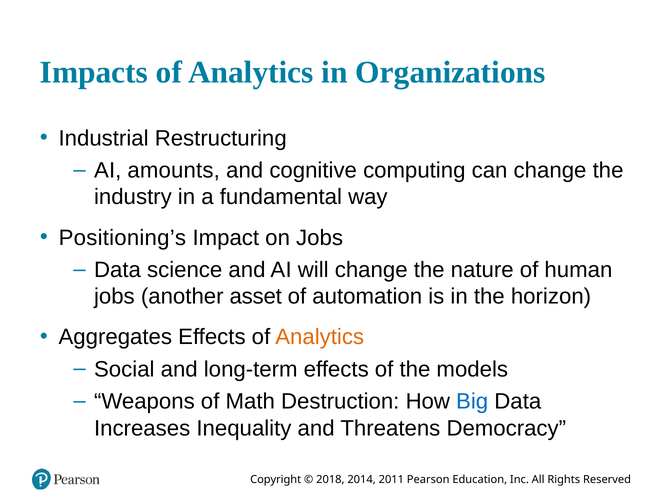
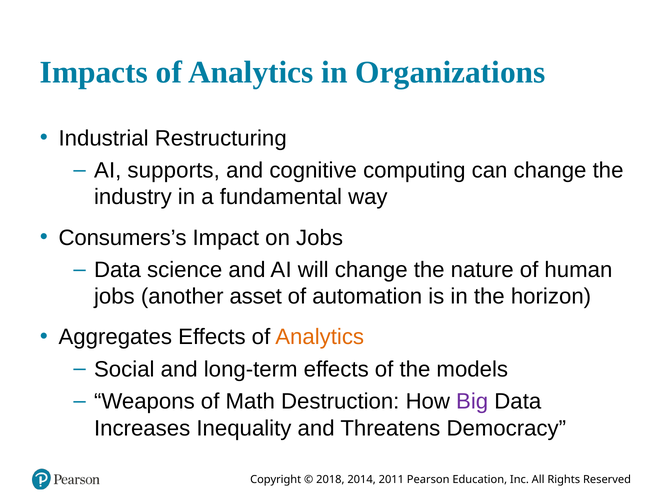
amounts: amounts -> supports (174, 170)
Positioning’s: Positioning’s -> Consumers’s (123, 237)
Big colour: blue -> purple (472, 401)
